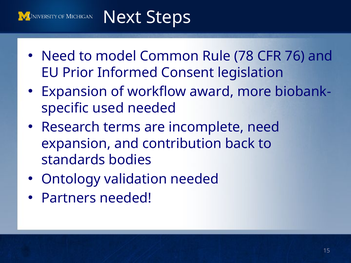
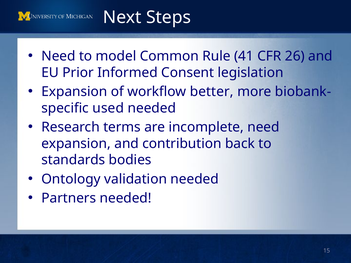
78: 78 -> 41 (244, 56)
76: 76 -> 26 (295, 56)
award: award -> better (212, 92)
